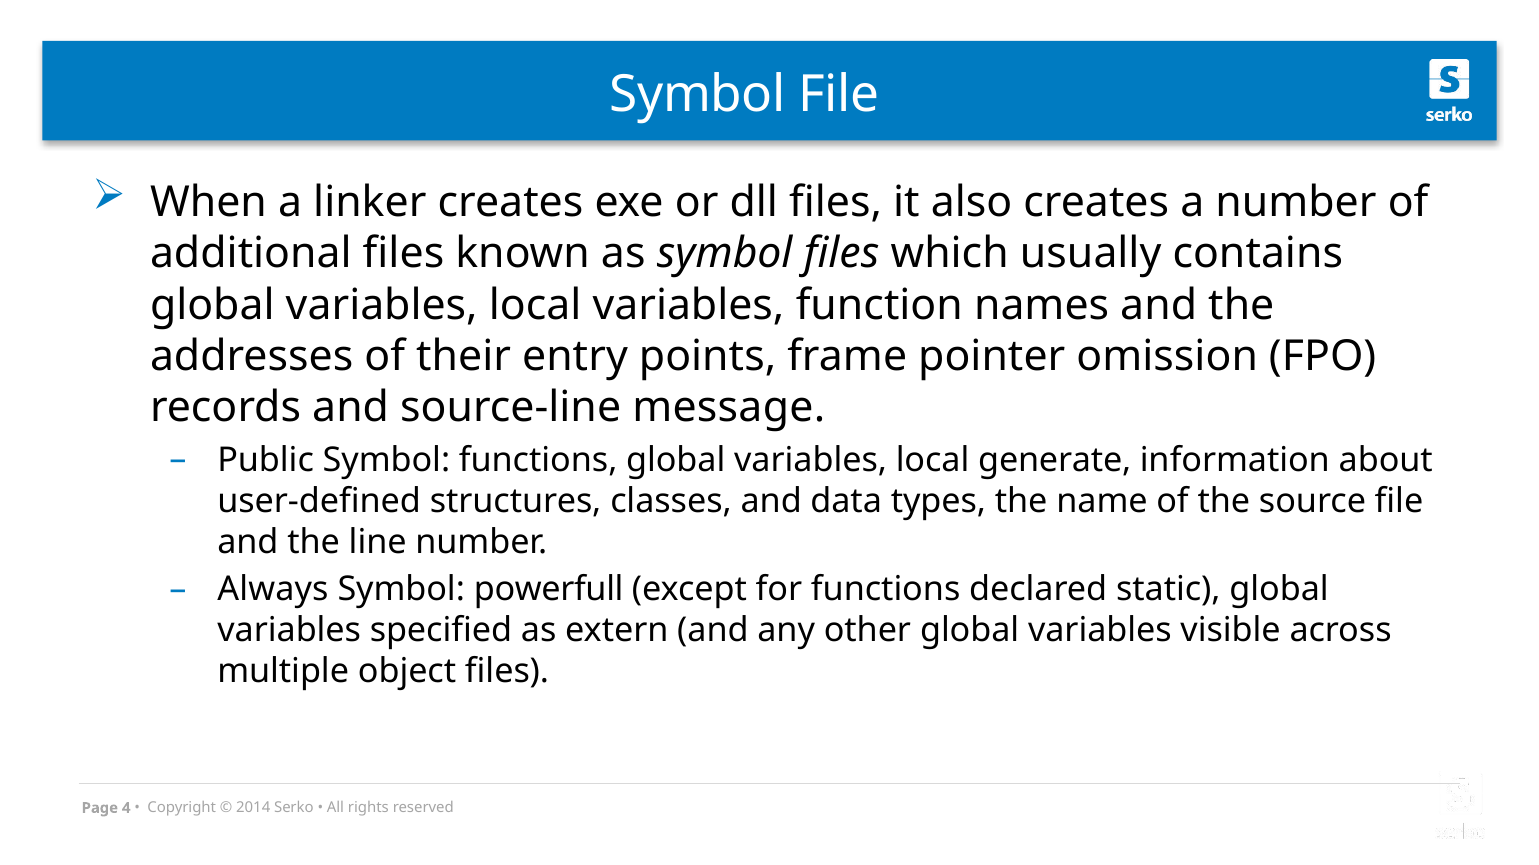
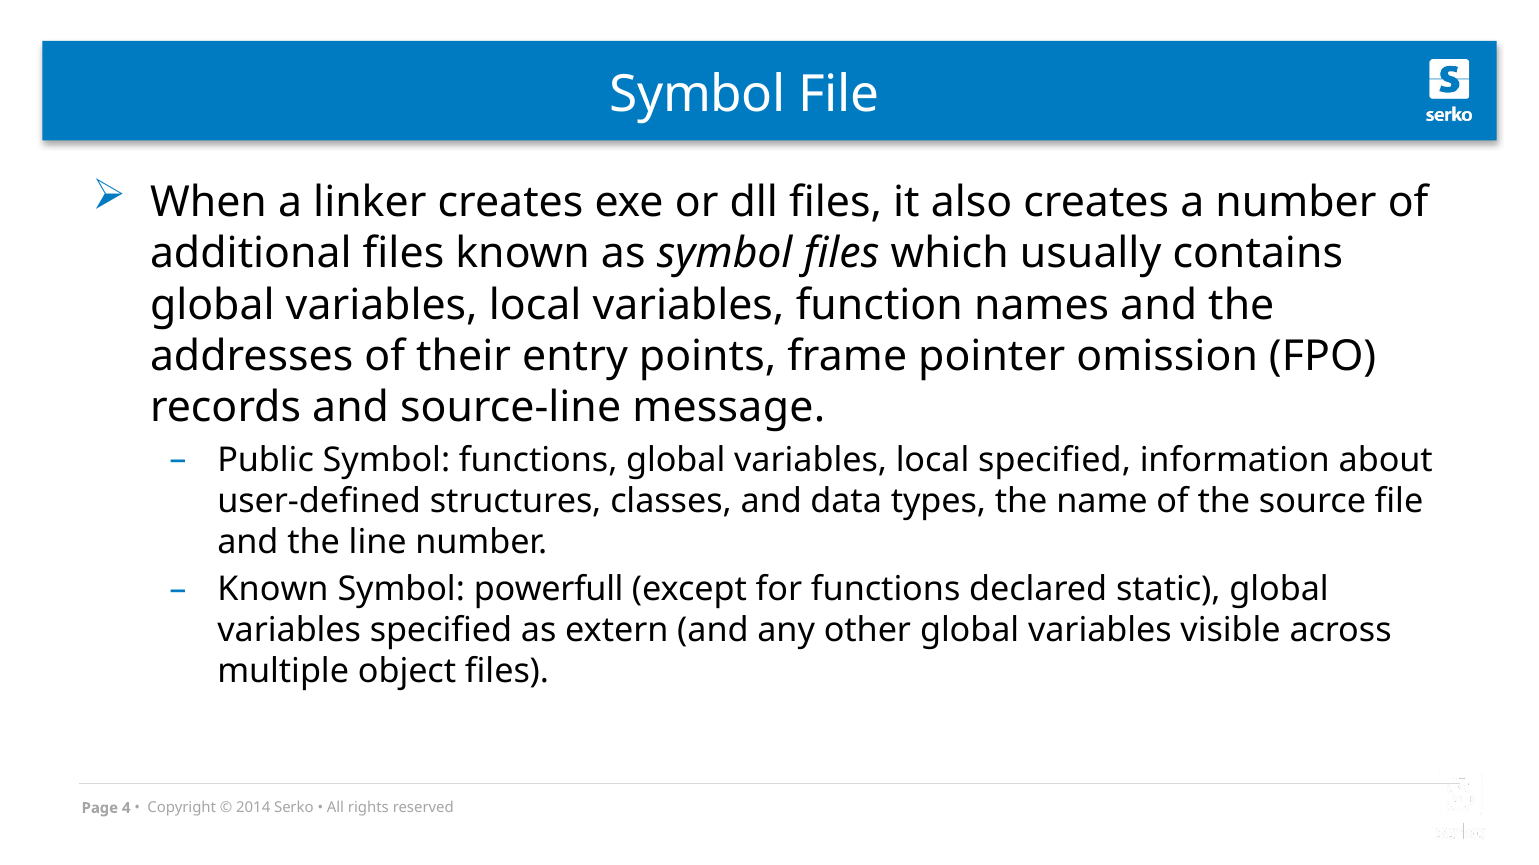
local generate: generate -> specified (1055, 460)
Always: Always -> Known (273, 590)
